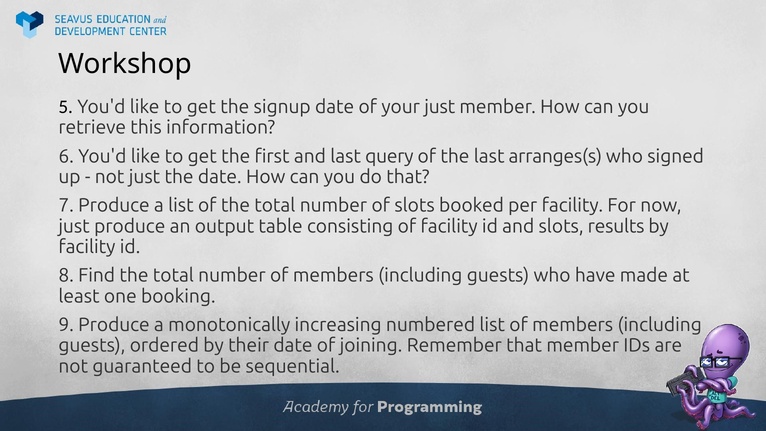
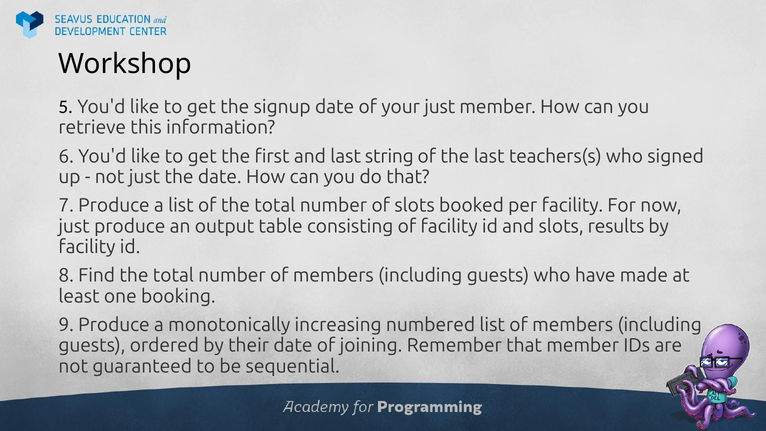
query: query -> string (389, 156)
arranges(s: arranges(s -> teachers(s (555, 156)
